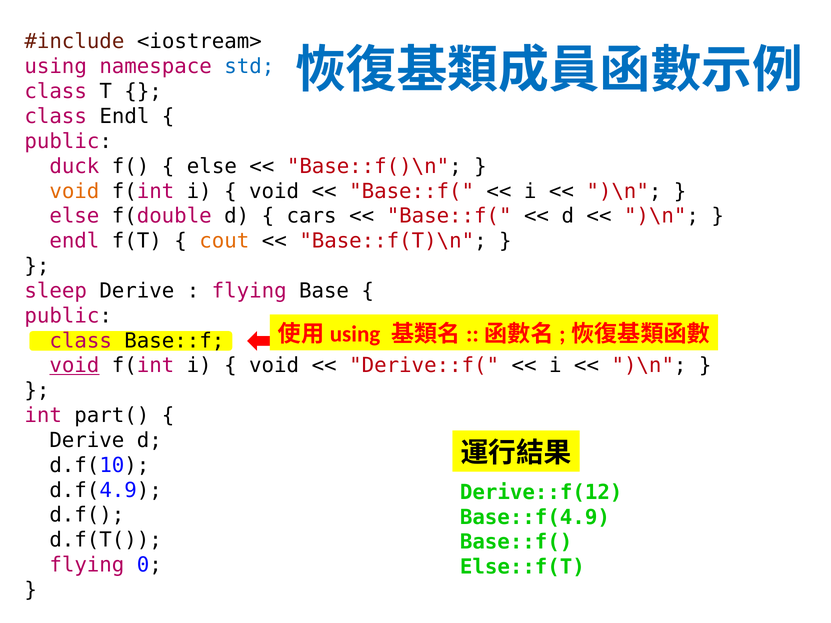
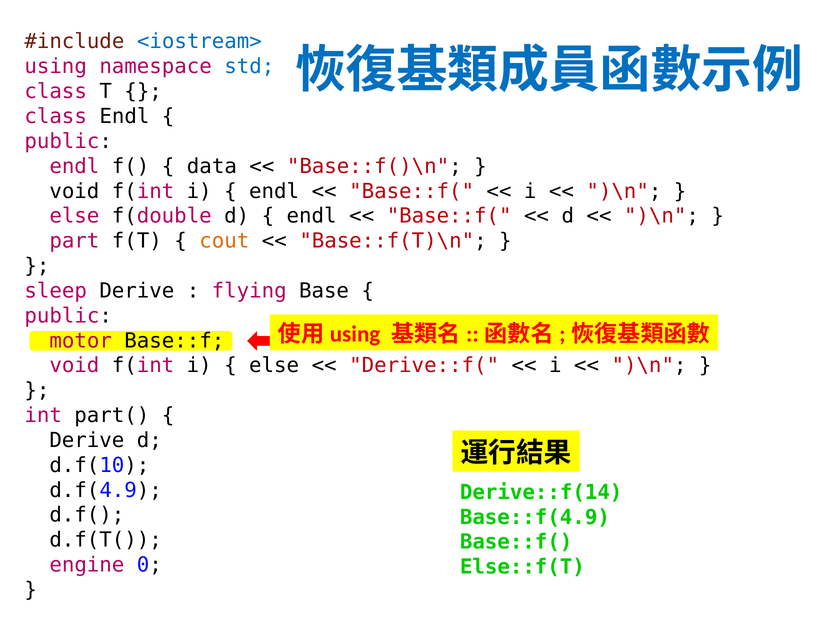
<iostream> colour: black -> blue (199, 42)
duck: duck -> endl (74, 166)
else: else -> data (212, 166)
void colour: orange -> black (74, 191)
void: void -> endl (274, 191)
cars: cars -> endl (312, 216)
endl: endl -> part (74, 241)
class: class -> motor (81, 341)
void underline: present -> none (74, 366)
void: void -> else (274, 366)
Derive::f(12: Derive::f(12 -> Derive::f(14 (541, 492)
flying: flying -> engine (87, 565)
